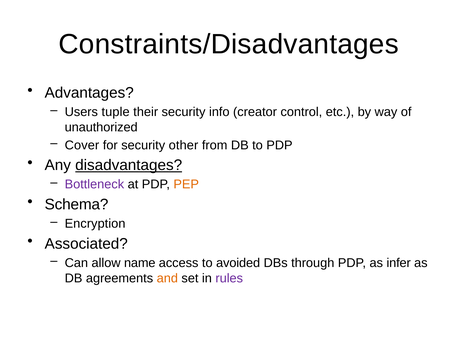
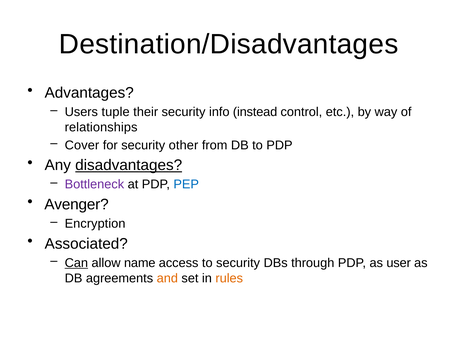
Constraints/Disadvantages: Constraints/Disadvantages -> Destination/Disadvantages (229, 44)
creator: creator -> instead (255, 112)
unauthorized: unauthorized -> relationships (101, 127)
PEP colour: orange -> blue (186, 184)
Schema: Schema -> Avenger (77, 204)
Can underline: none -> present (76, 262)
to avoided: avoided -> security (238, 262)
infer: infer -> user (399, 262)
rules colour: purple -> orange (229, 278)
